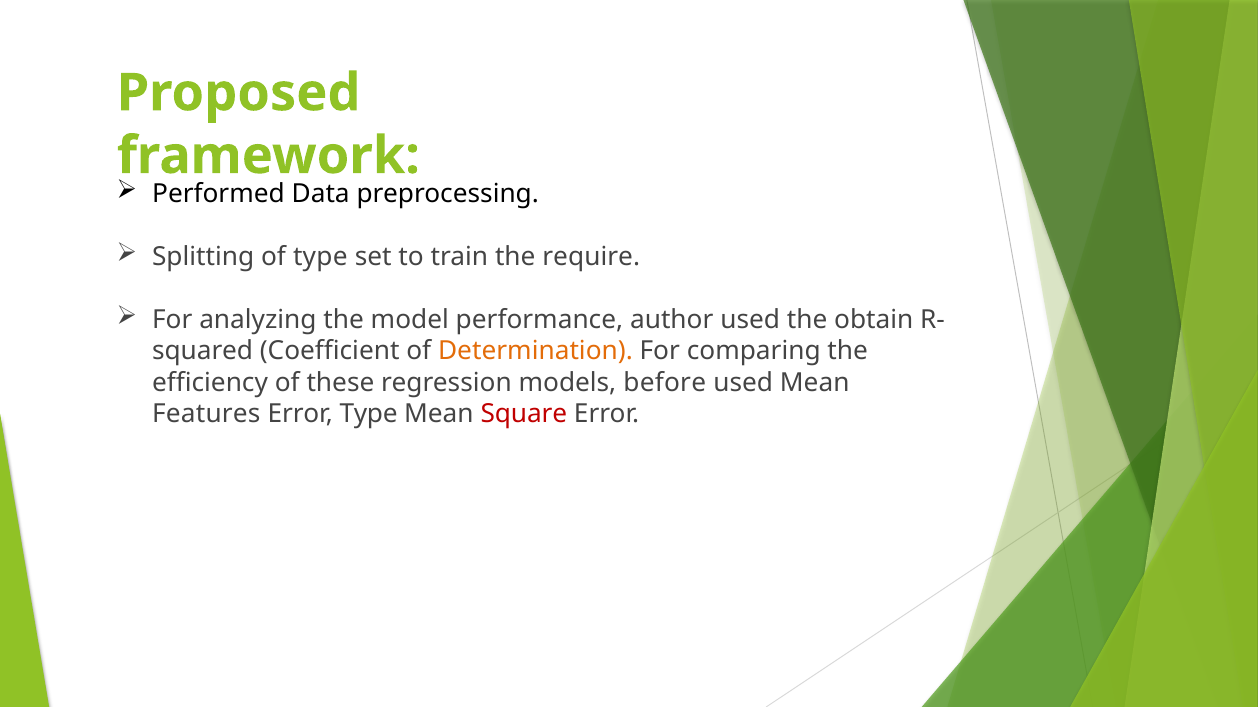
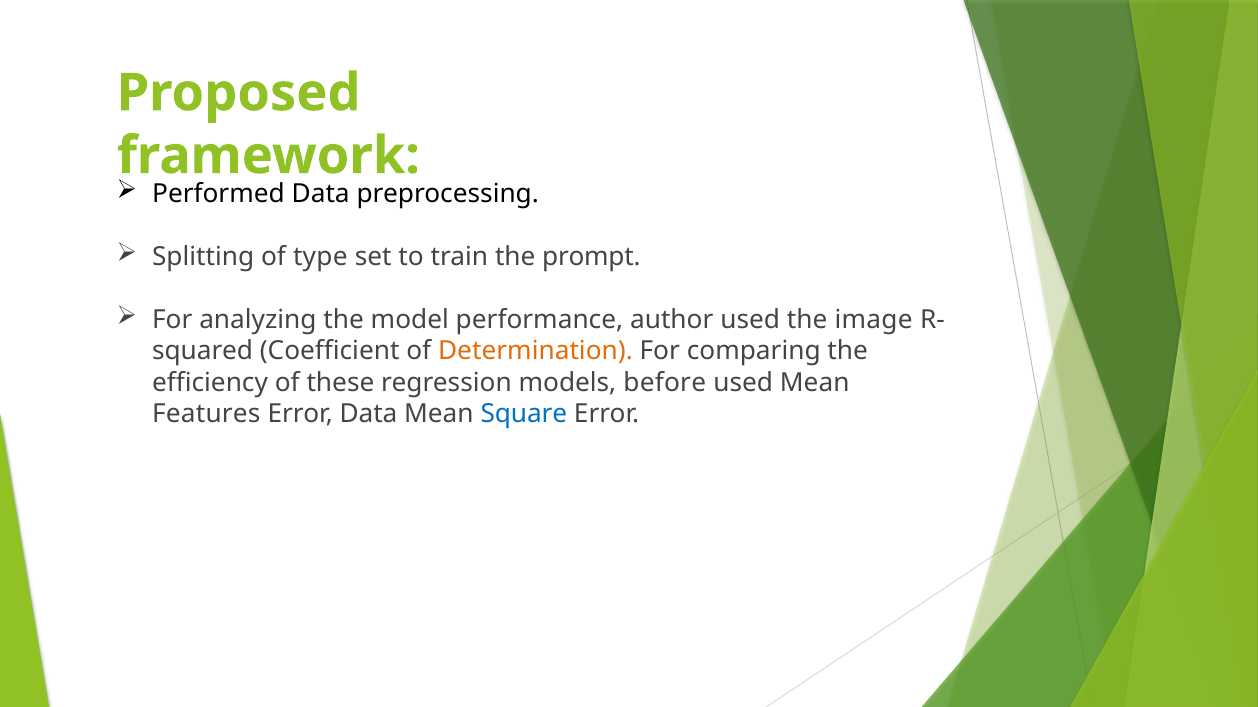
require: require -> prompt (591, 257)
obtain: obtain -> image (874, 320)
Error Type: Type -> Data (368, 414)
Square colour: red -> blue (524, 414)
